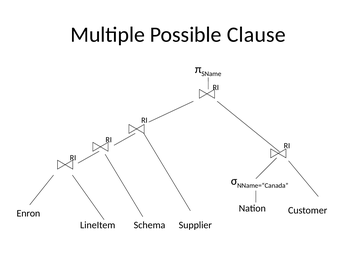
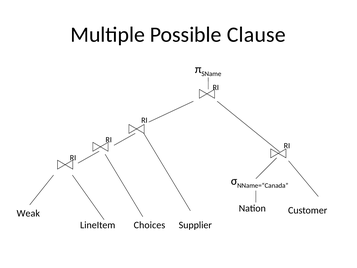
Enron: Enron -> Weak (28, 213)
Schema: Schema -> Choices (149, 225)
